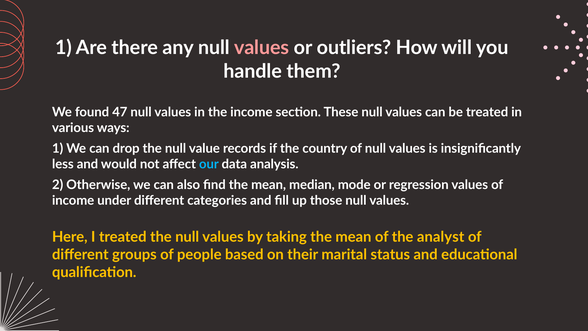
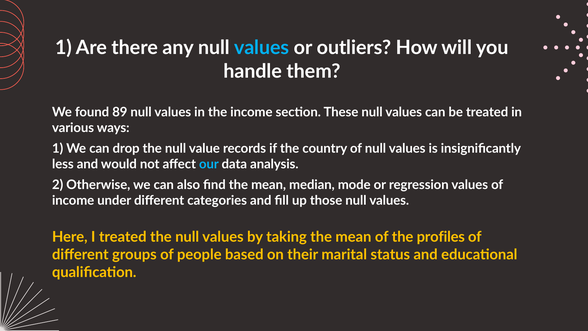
values colour: pink -> light blue (262, 48)
47: 47 -> 89 (120, 112)
analyst: analyst -> profiles (441, 237)
